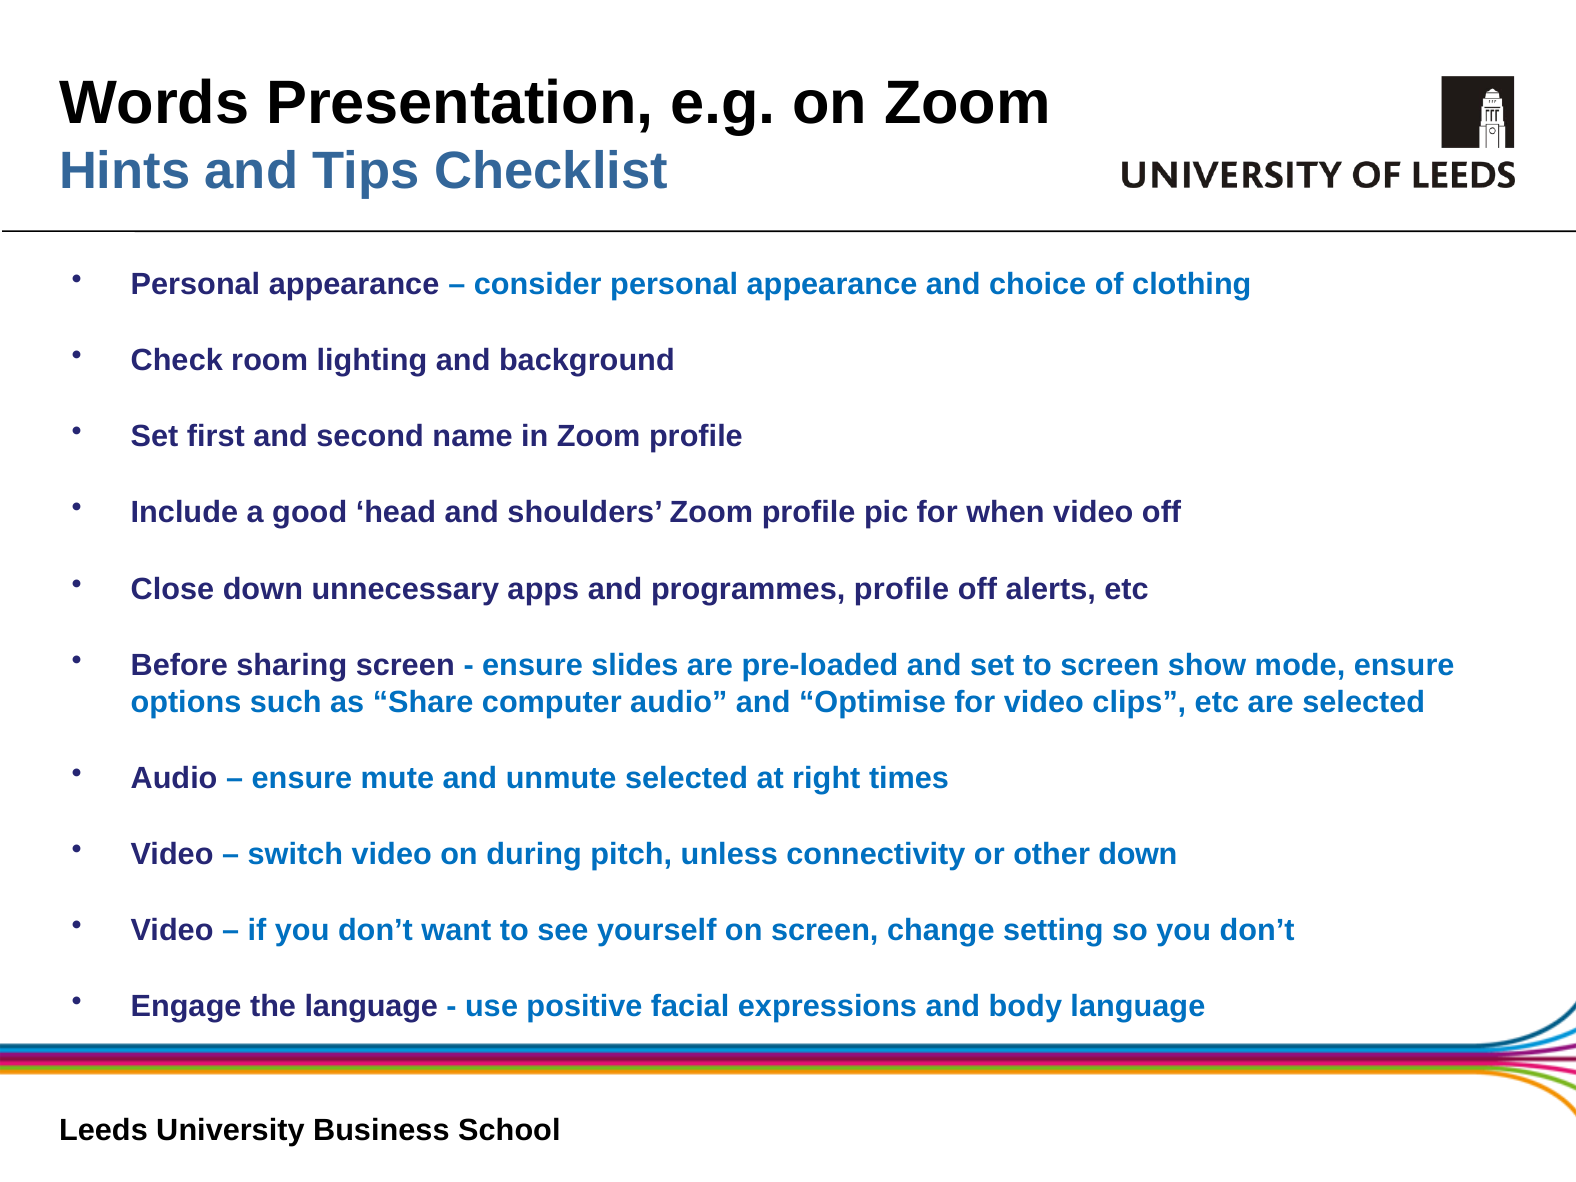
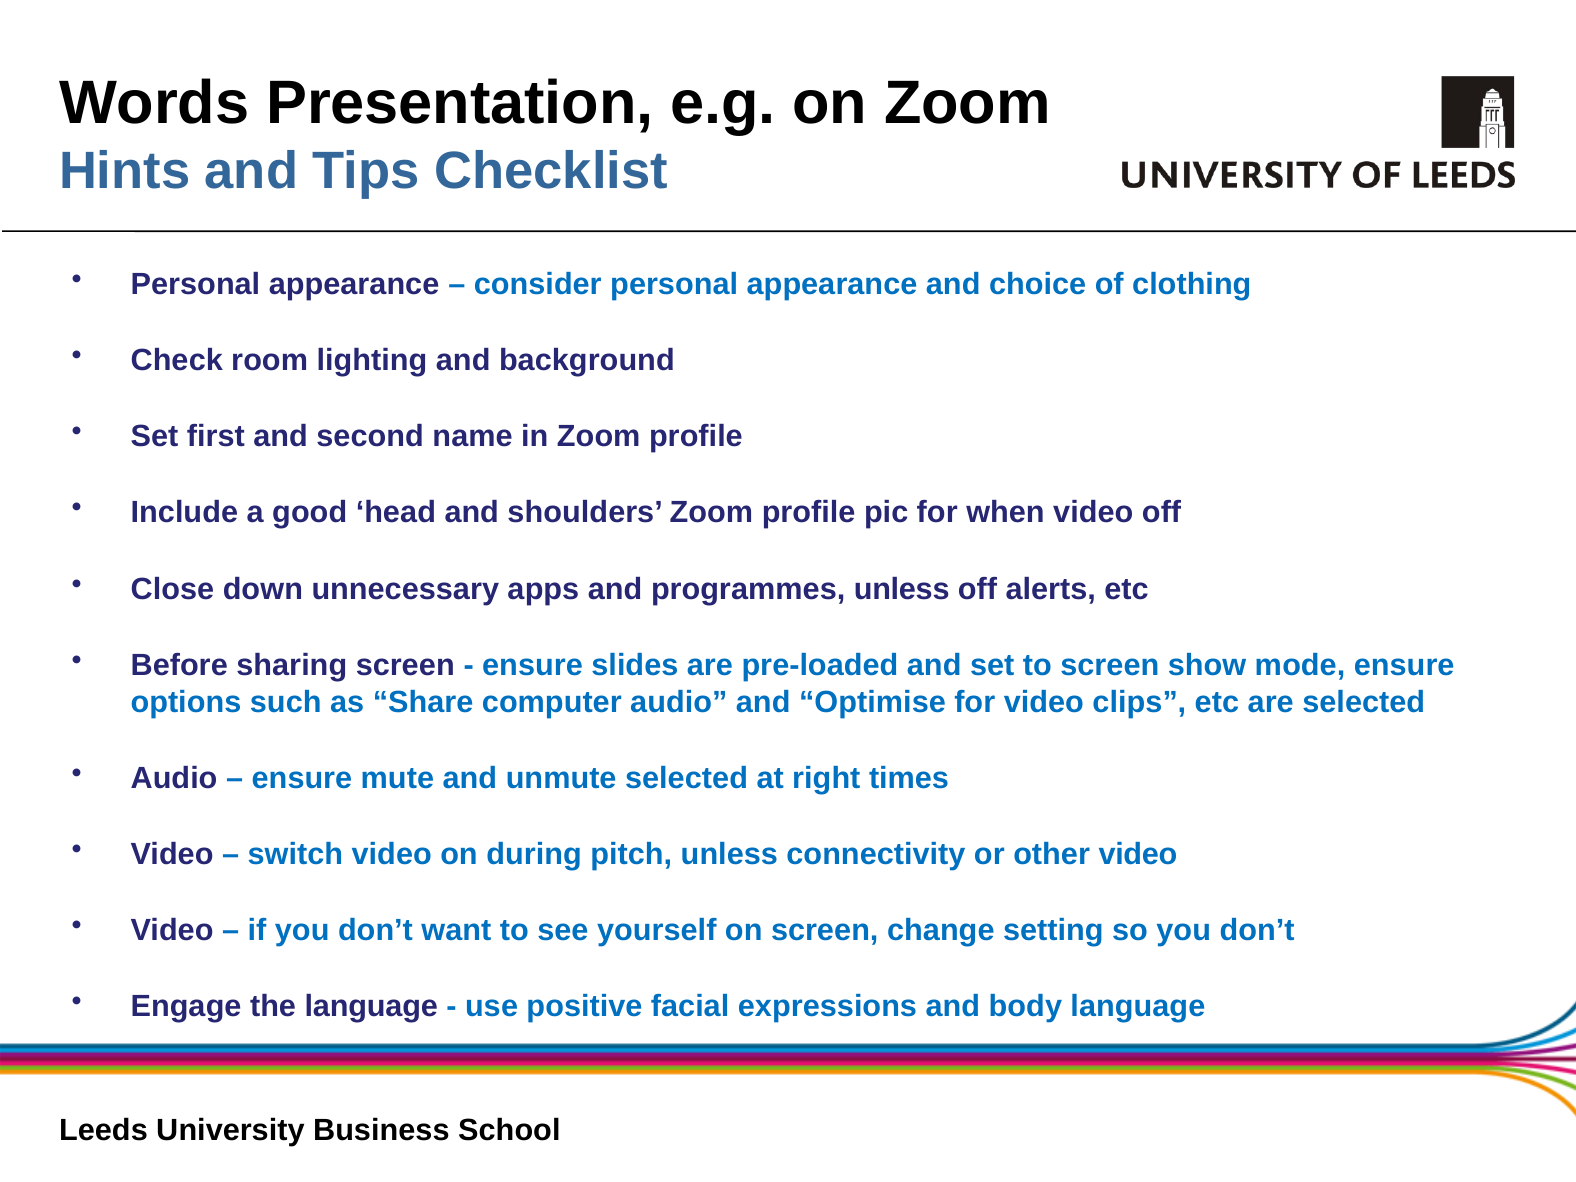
programmes profile: profile -> unless (902, 589)
other down: down -> video (1138, 854)
